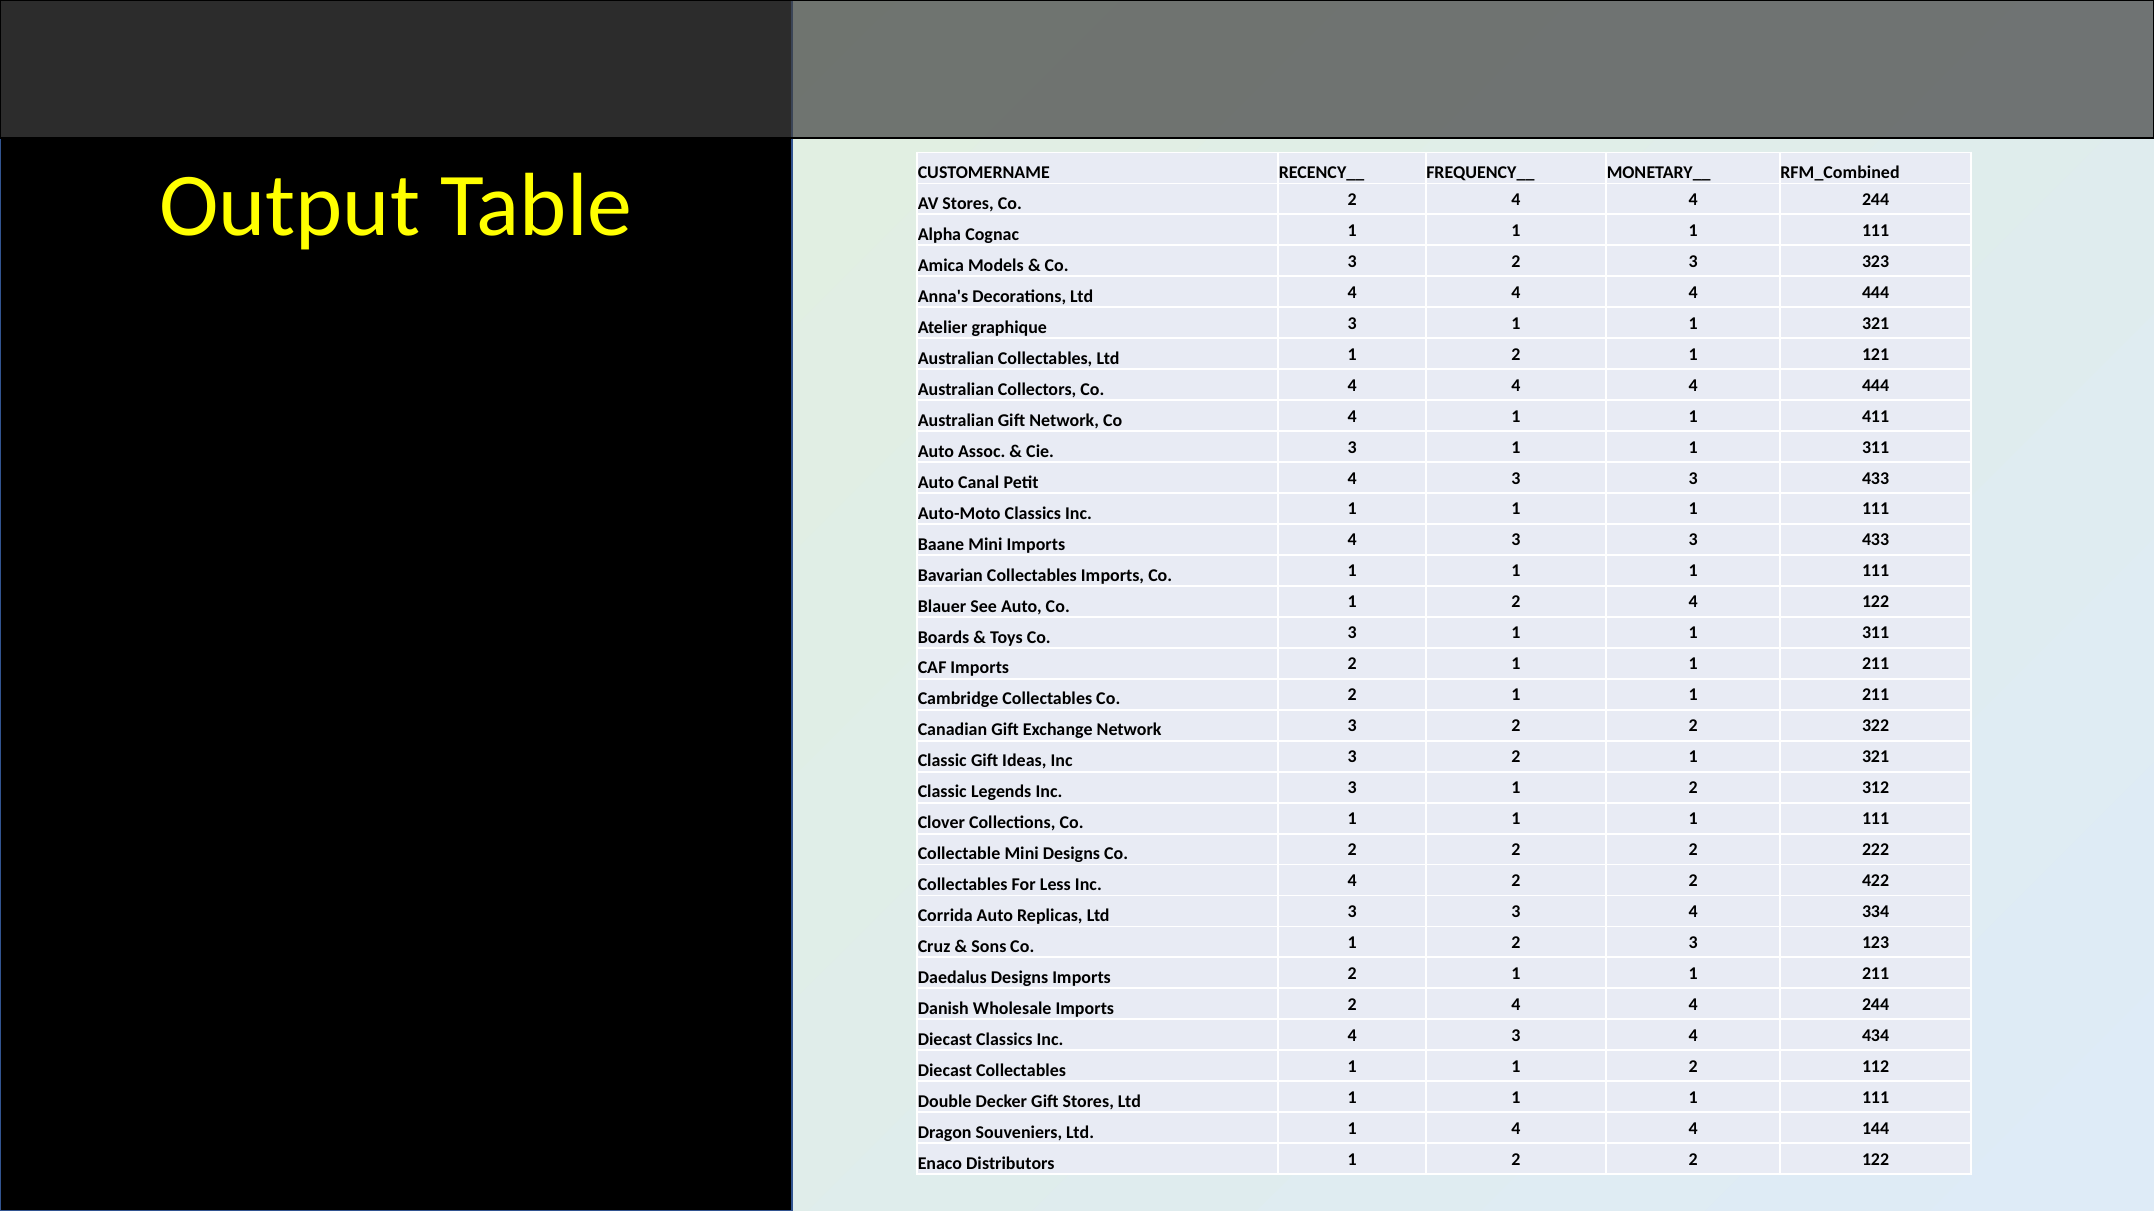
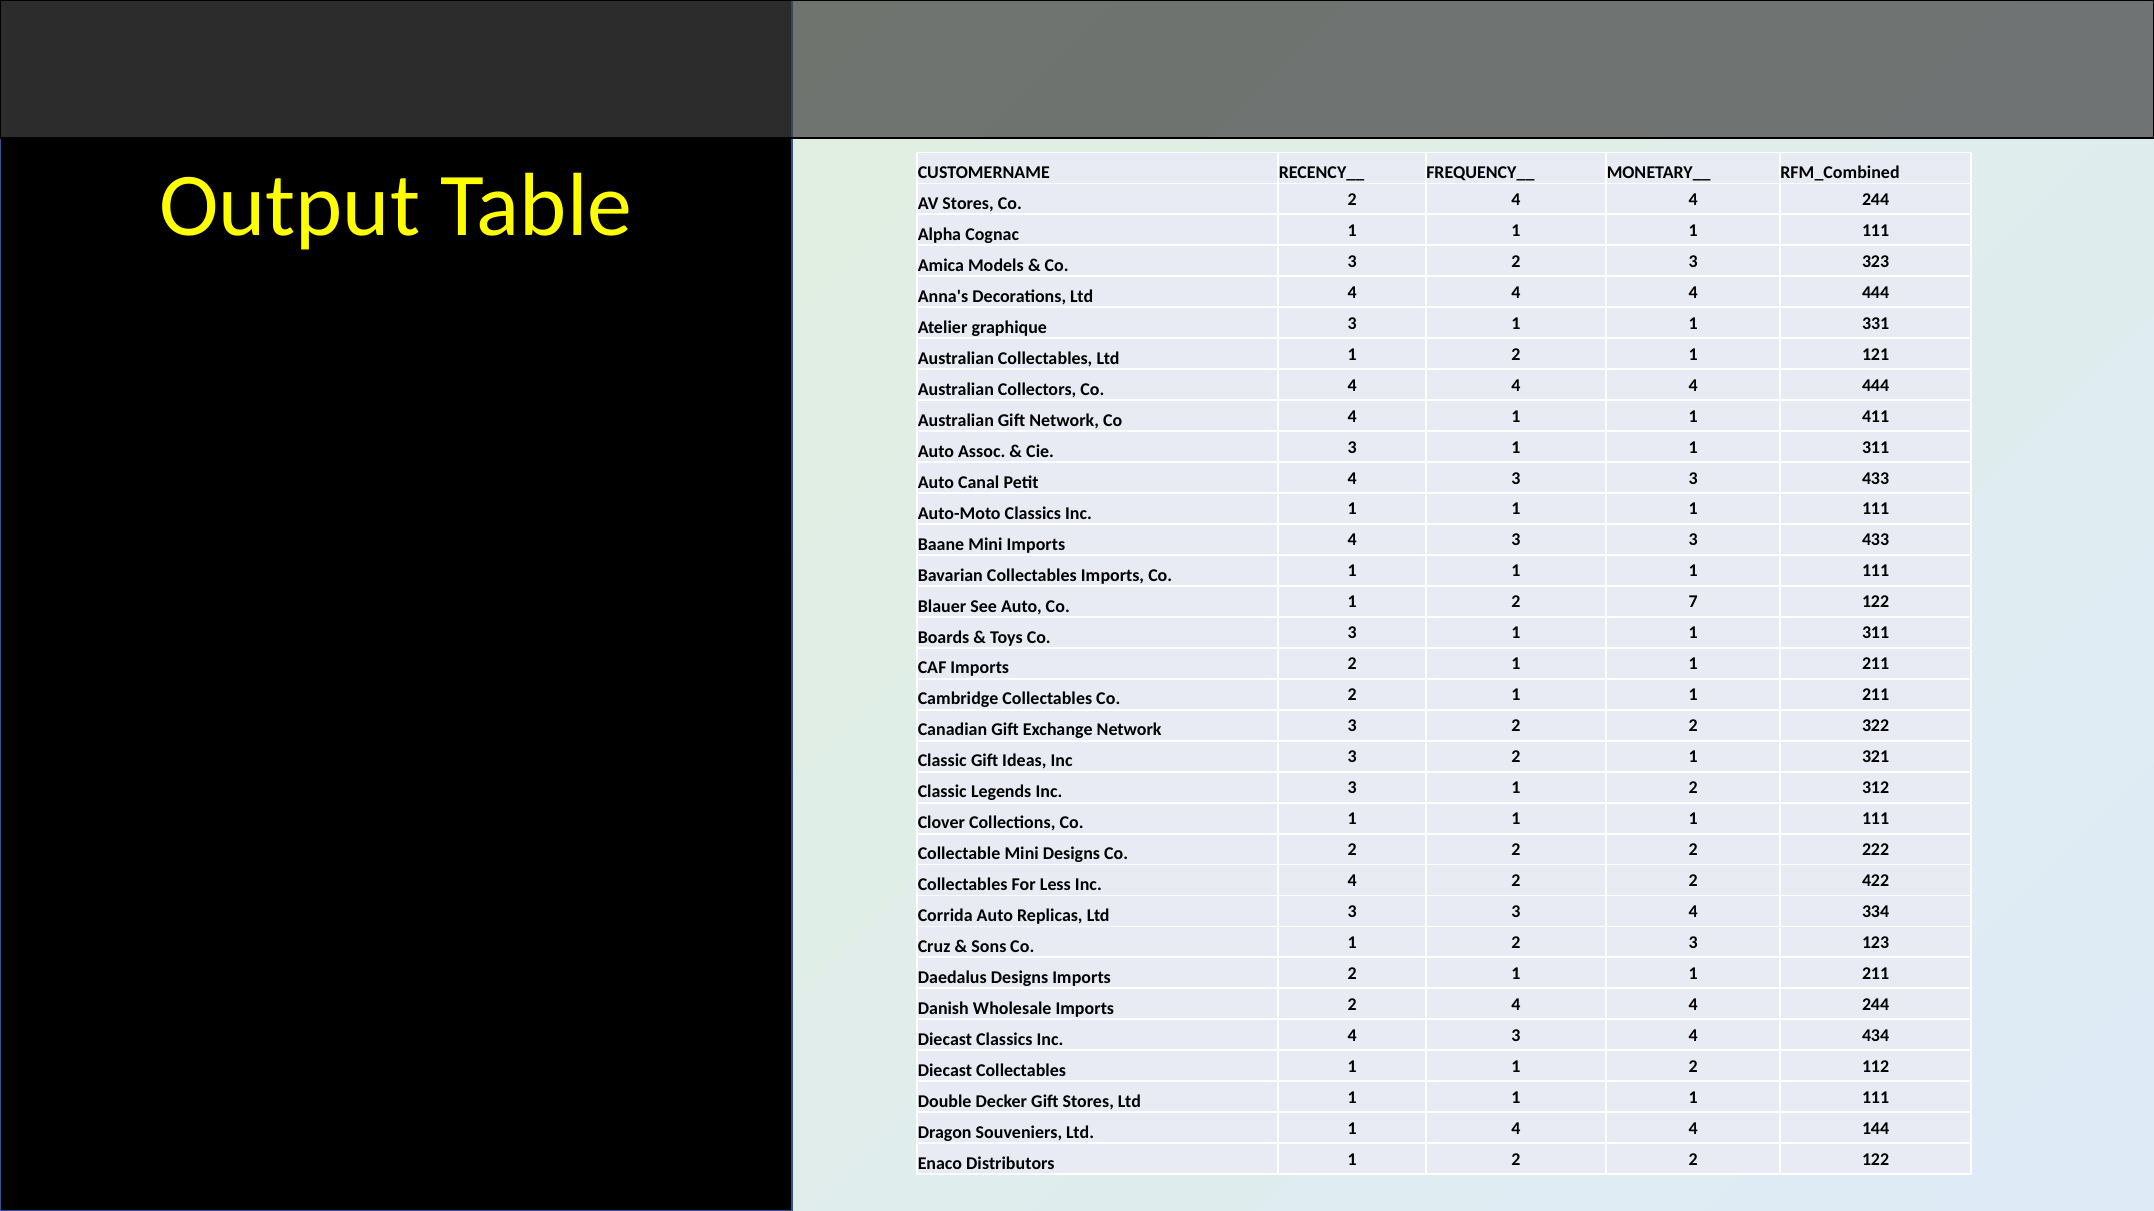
1 1 321: 321 -> 331 (1876, 323)
1 2 4: 4 -> 7 (1693, 602)
